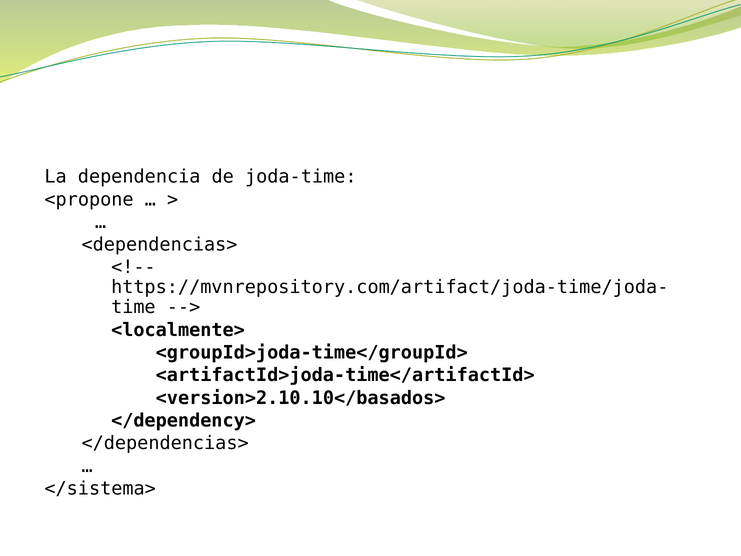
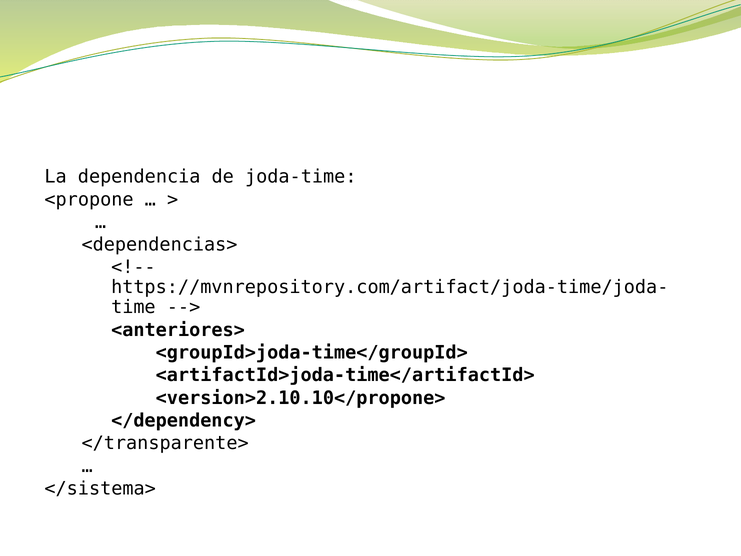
<localmente>: <localmente> -> <anteriores> (178, 330)
<version>2.10.10</basados>: <version>2.10.10</basados> -> <version>2.10.10</propone> (301, 398)
</dependencias>: </dependencias> -> </transparente> (165, 443)
